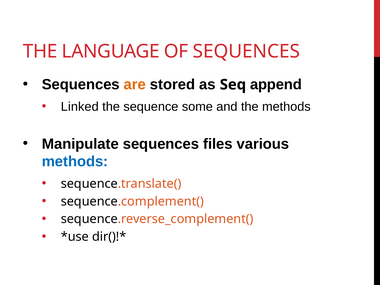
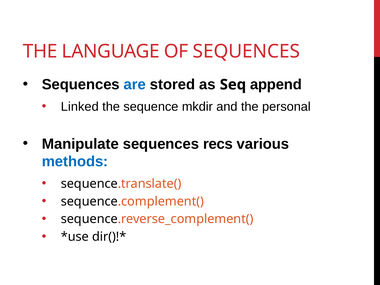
are colour: orange -> blue (135, 85)
some: some -> mkdir (197, 107)
the methods: methods -> personal (286, 107)
files: files -> recs (218, 144)
